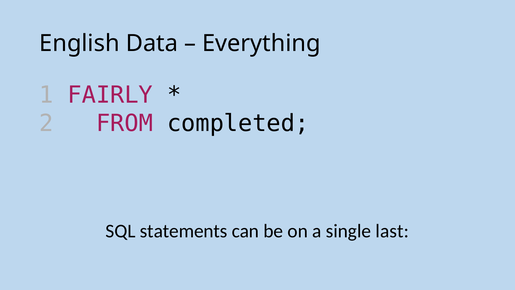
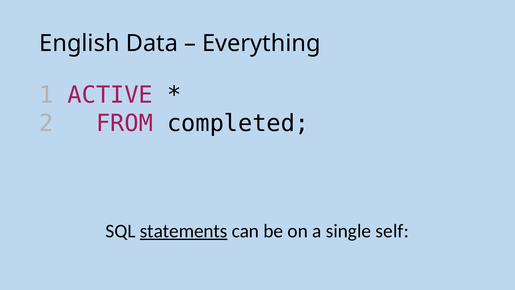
FAIRLY: FAIRLY -> ACTIVE (110, 95)
statements underline: none -> present (184, 231)
last: last -> self (392, 231)
